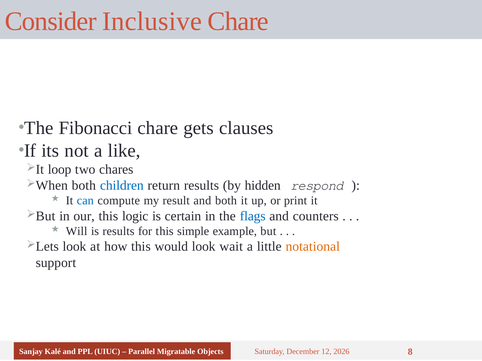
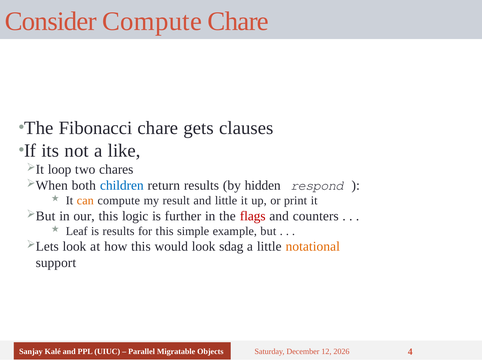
Consider Inclusive: Inclusive -> Compute (152, 21)
can colour: blue -> orange (85, 201)
and both: both -> little (226, 201)
certain: certain -> further (183, 216)
flags colour: blue -> red (253, 216)
Will: Will -> Leaf (77, 232)
wait: wait -> sdag (231, 247)
8: 8 -> 4 (410, 352)
